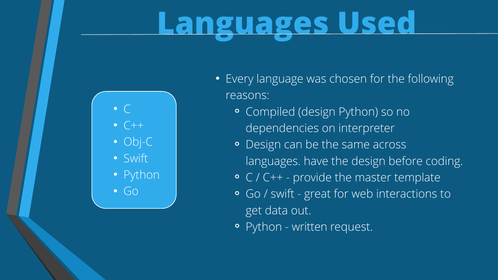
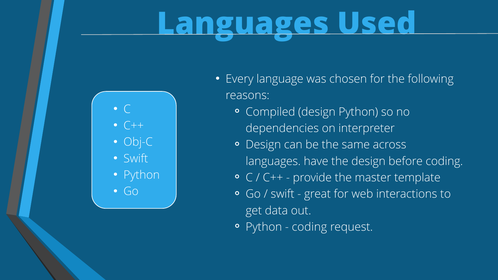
written: written -> coding (309, 227)
